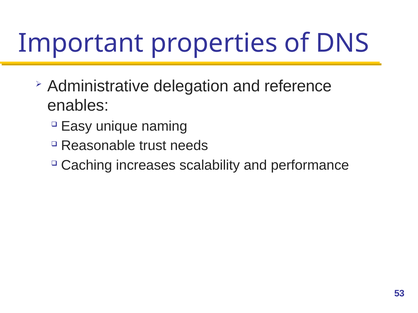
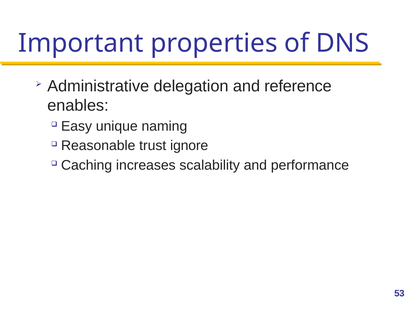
needs: needs -> ignore (189, 146)
